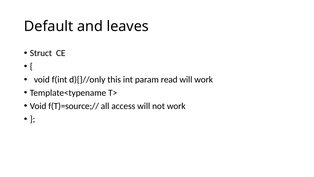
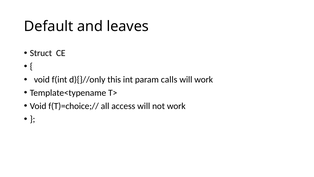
read: read -> calls (169, 79)
f(T)=source;//: f(T)=source;// -> f(T)=choice;// (74, 106)
